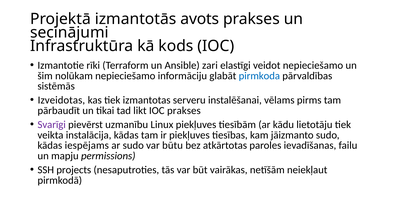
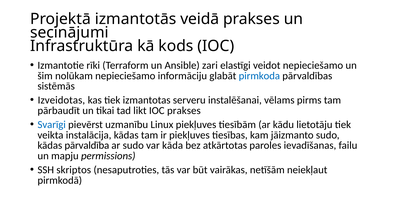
avots: avots -> veidā (200, 19)
Svarīgi colour: purple -> blue (52, 125)
iespējams: iespējams -> pārvaldība (87, 146)
būtu: būtu -> kāda (173, 146)
projects: projects -> skriptos (74, 170)
